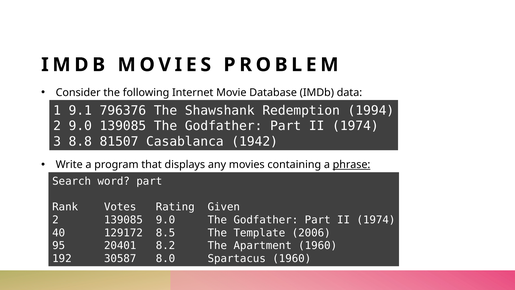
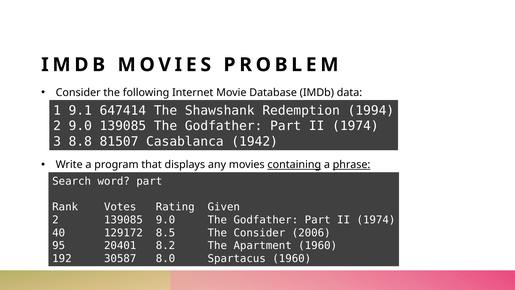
796376: 796376 -> 647414 (123, 110)
containing underline: none -> present (294, 165)
The Template: Template -> Consider (259, 233)
